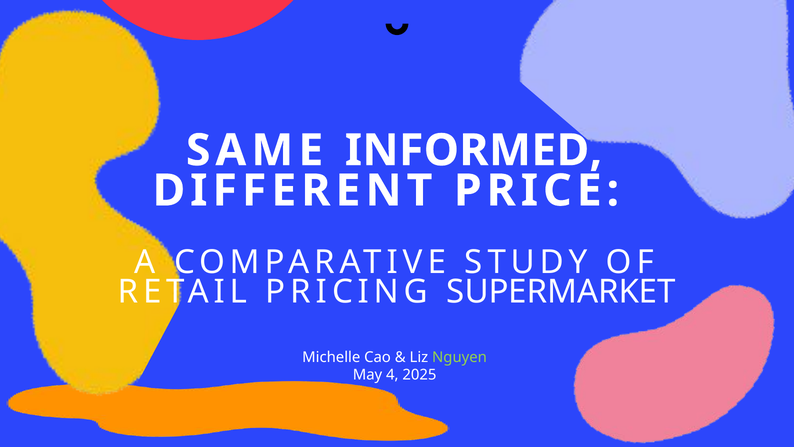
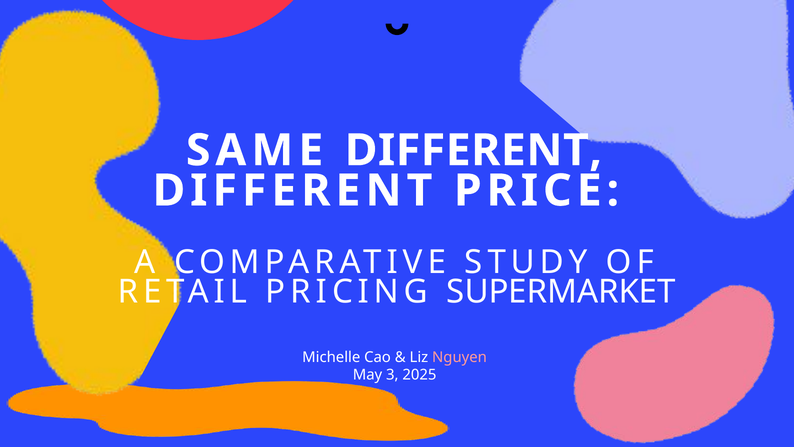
SAME INFORMED: INFORMED -> DIFFERENT (473, 150)
Nguyen colour: light green -> pink (459, 357)
4: 4 -> 3 (392, 375)
